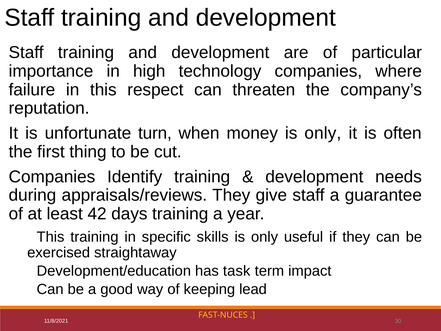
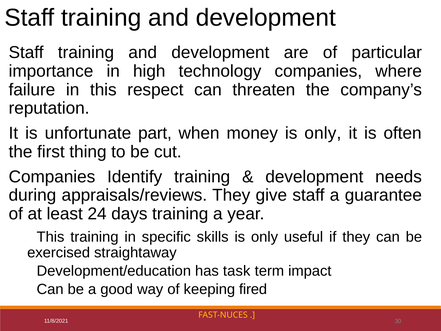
turn: turn -> part (155, 133)
42: 42 -> 24 (97, 214)
lead: lead -> fired (253, 289)
